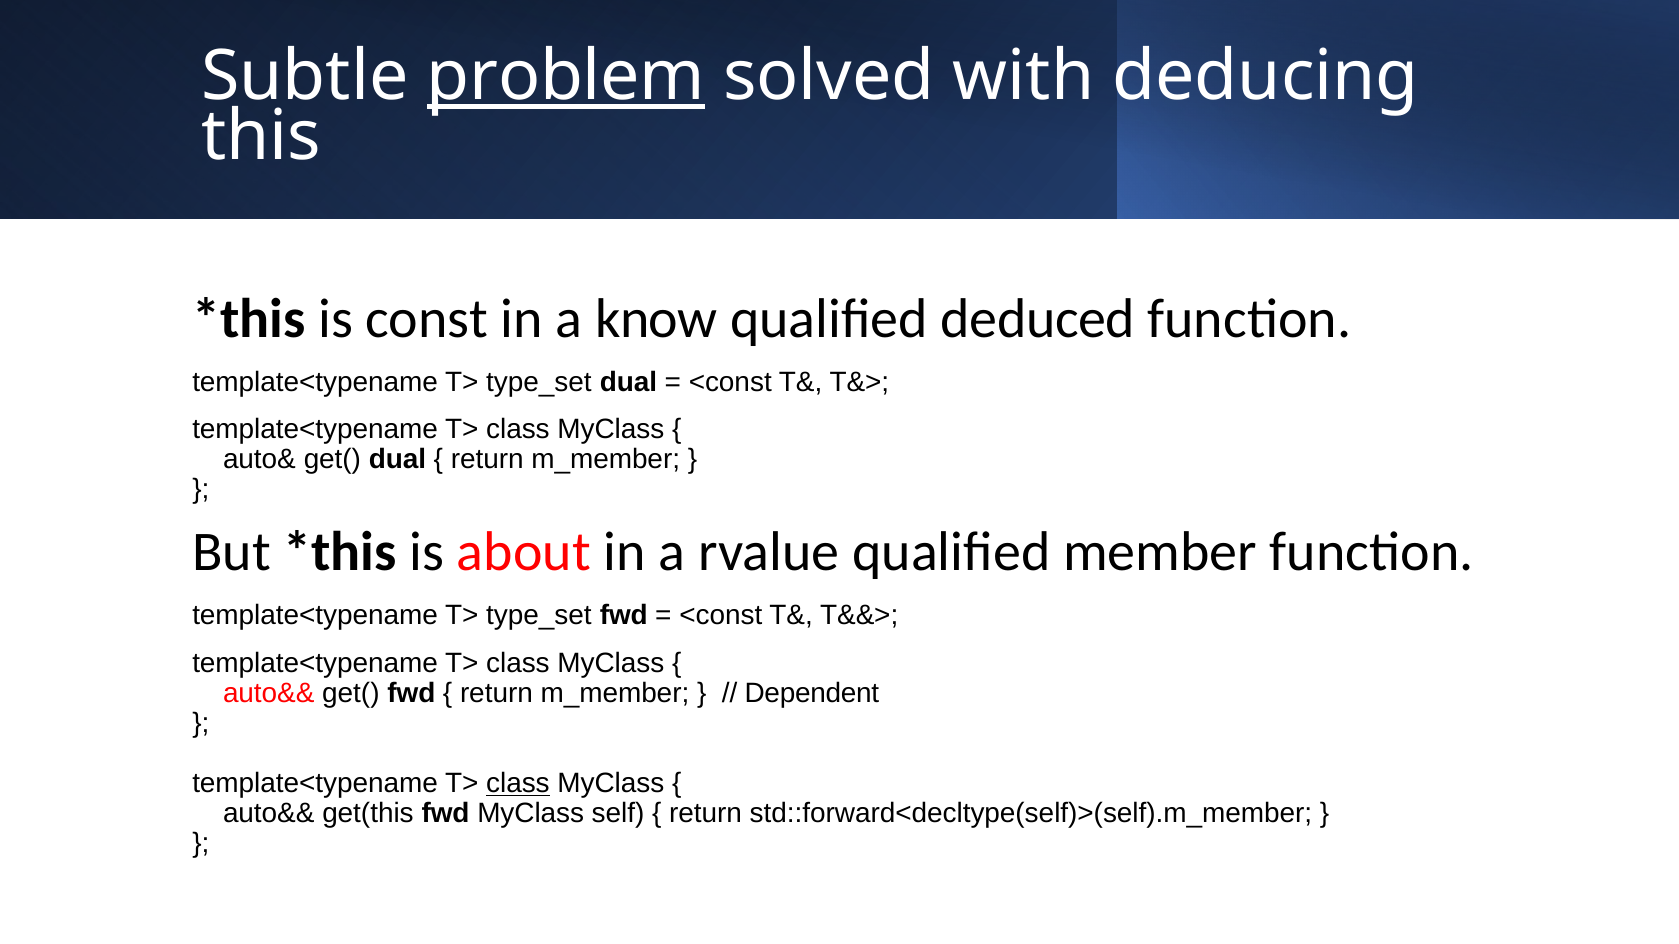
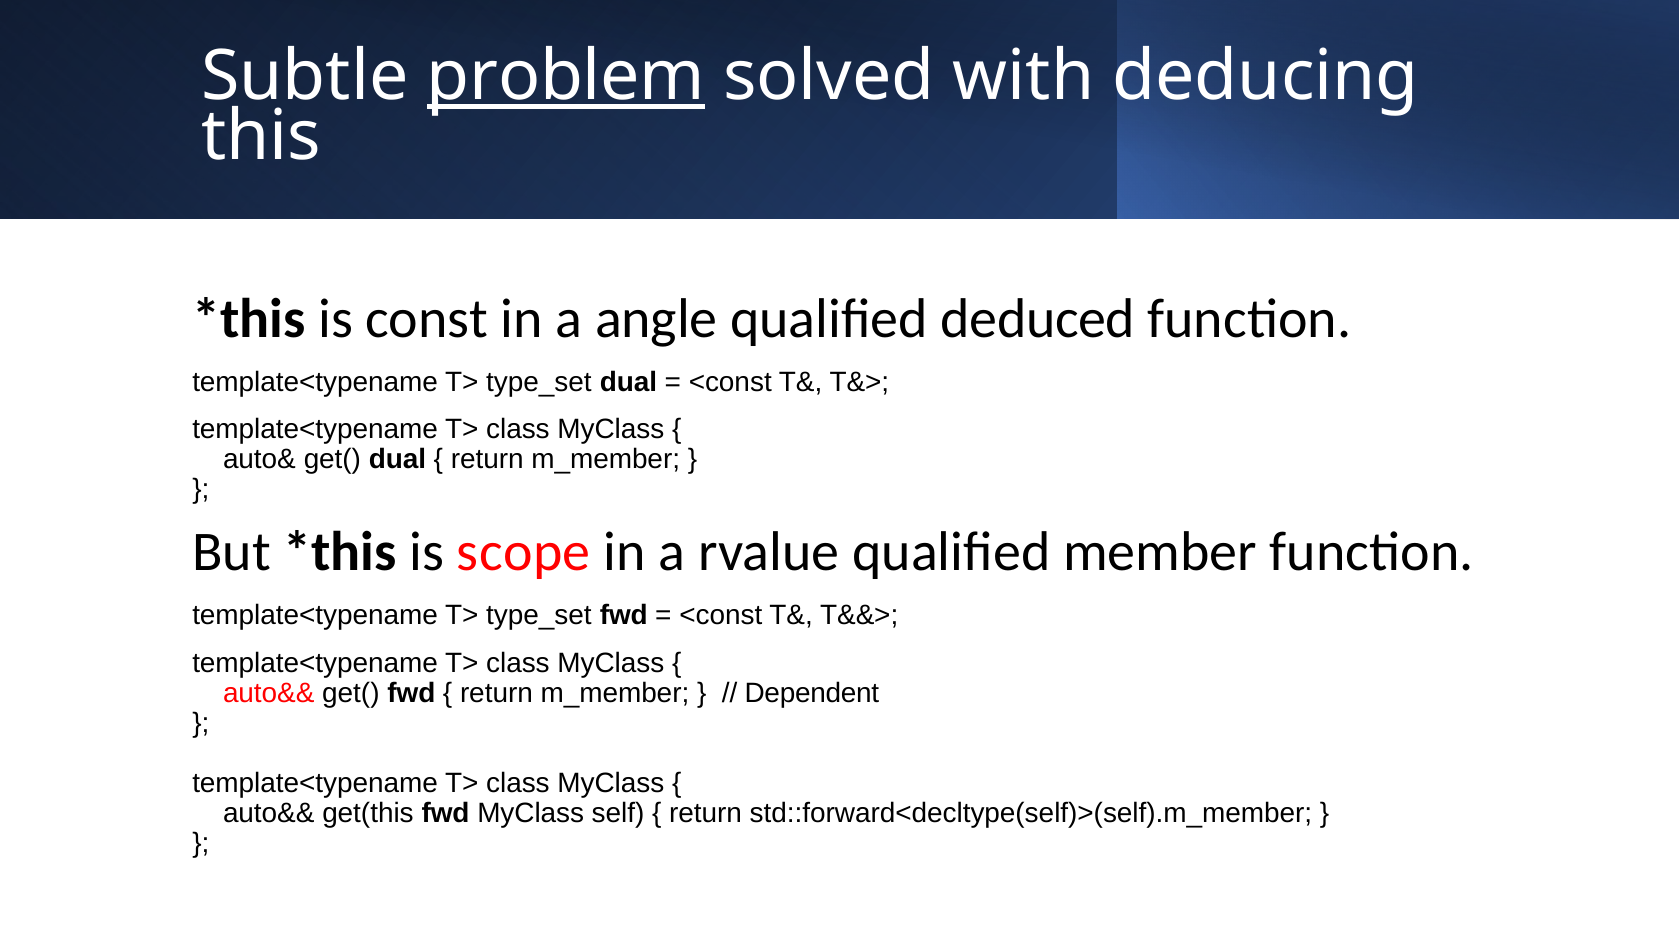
know: know -> angle (656, 319)
about: about -> scope (524, 553)
class underline: present -> none (518, 784)
